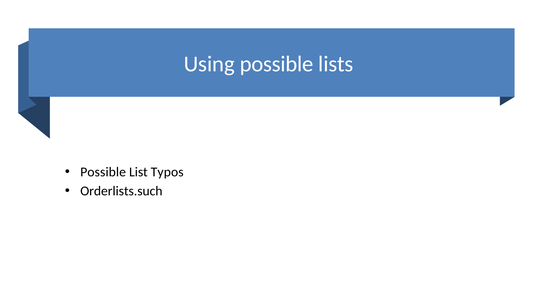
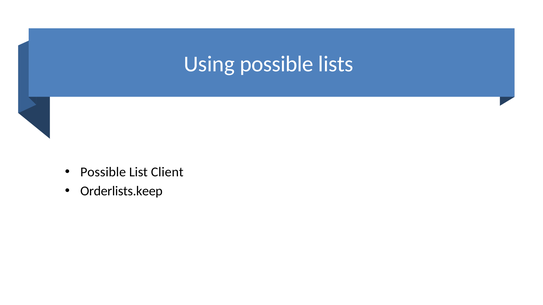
Typos: Typos -> Client (167, 172)
Orderlists.such: Orderlists.such -> Orderlists.keep (121, 191)
